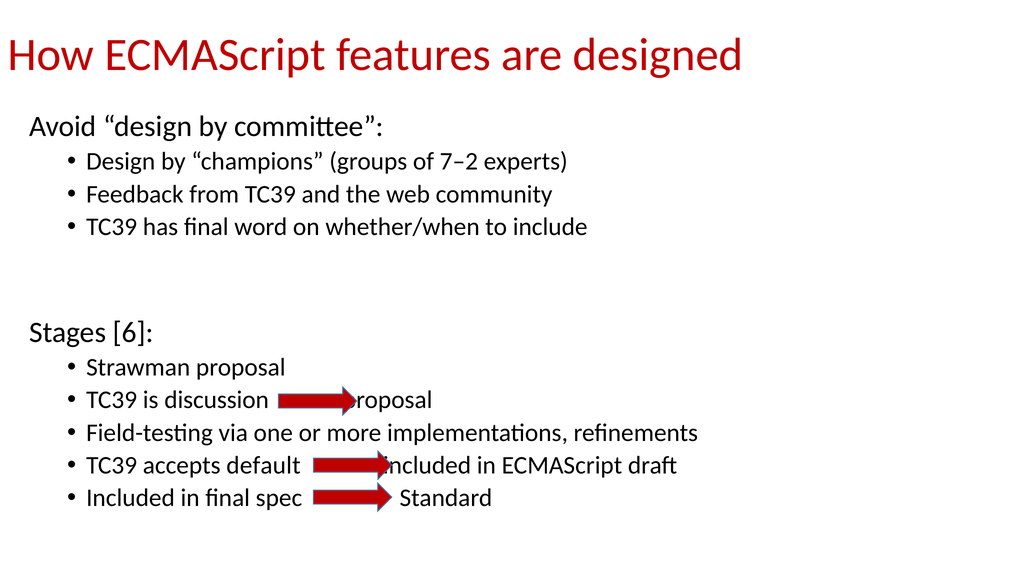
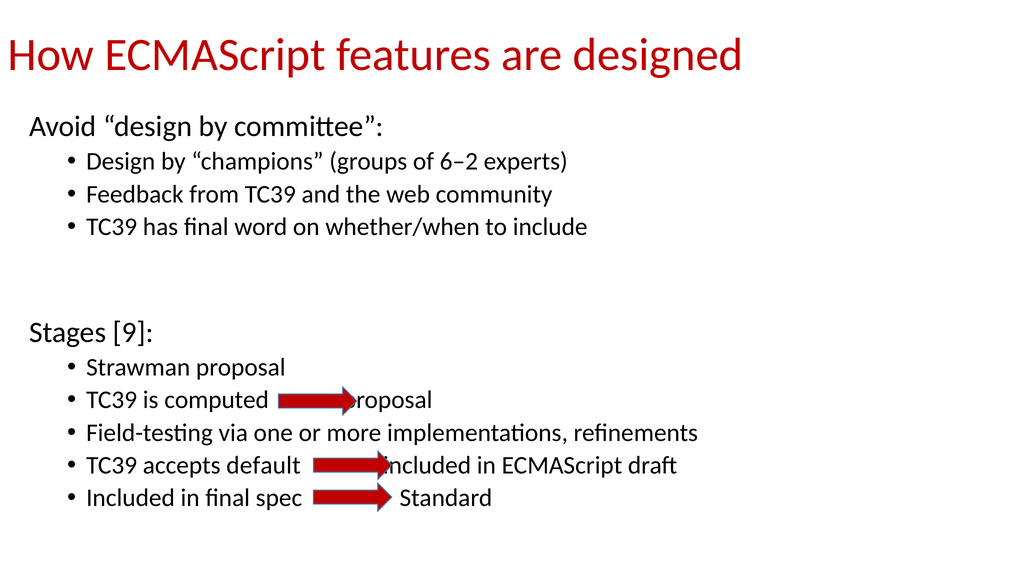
7–2: 7–2 -> 6–2 (459, 161)
6: 6 -> 9 (133, 332)
discussion: discussion -> computed (217, 400)
